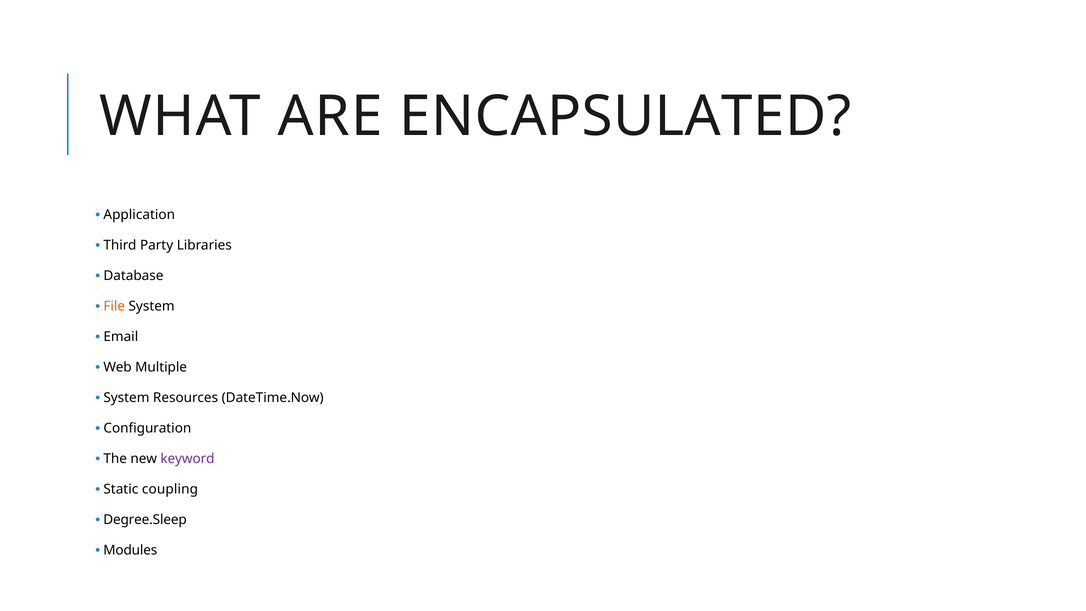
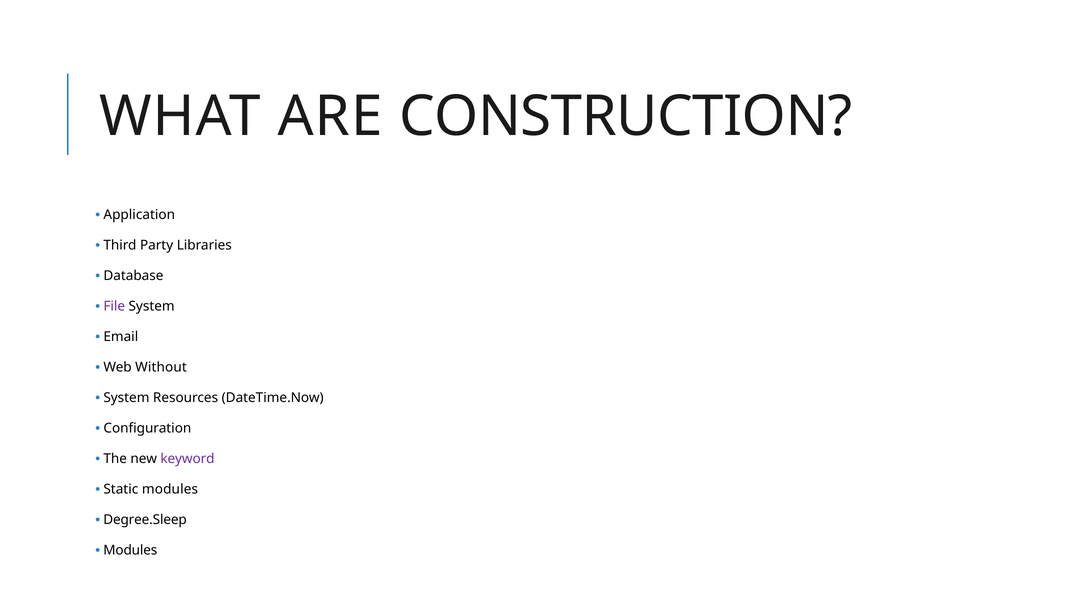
ENCAPSULATED: ENCAPSULATED -> CONSTRUCTION (626, 117)
File colour: orange -> purple (114, 306)
Multiple: Multiple -> Without (161, 367)
Static coupling: coupling -> modules (170, 489)
